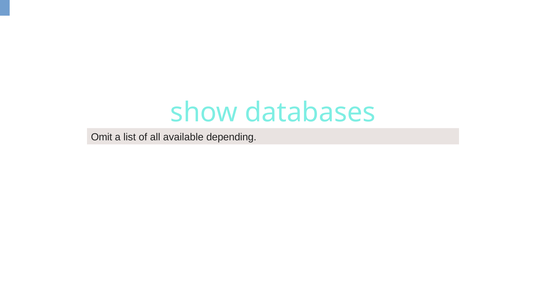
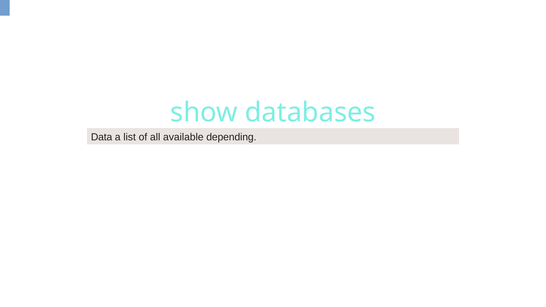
Omit: Omit -> Data (102, 137)
